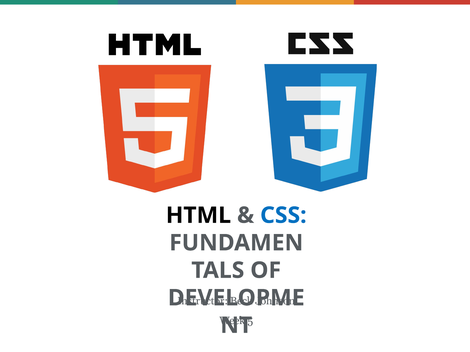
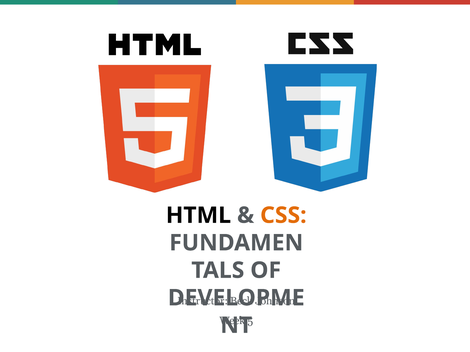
CSS colour: blue -> orange (283, 216)
